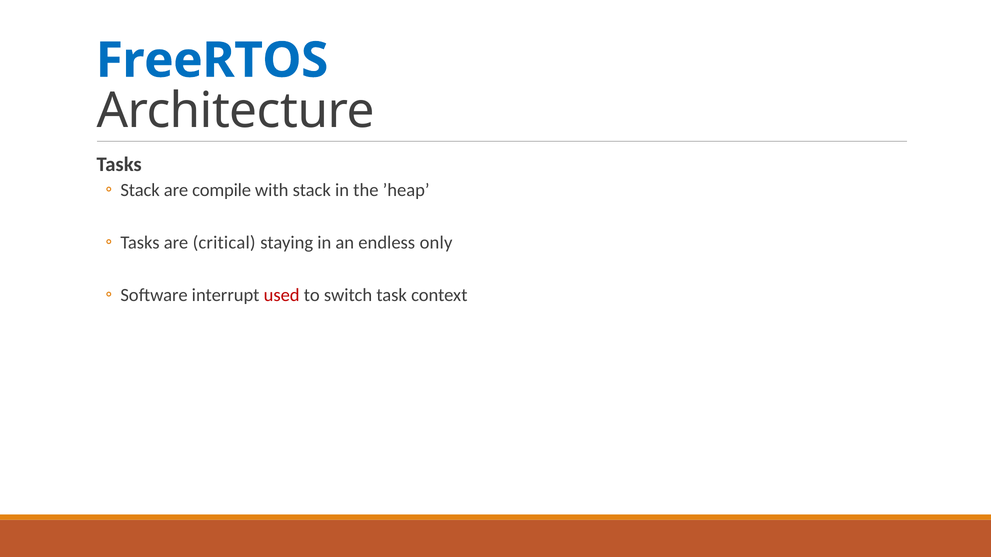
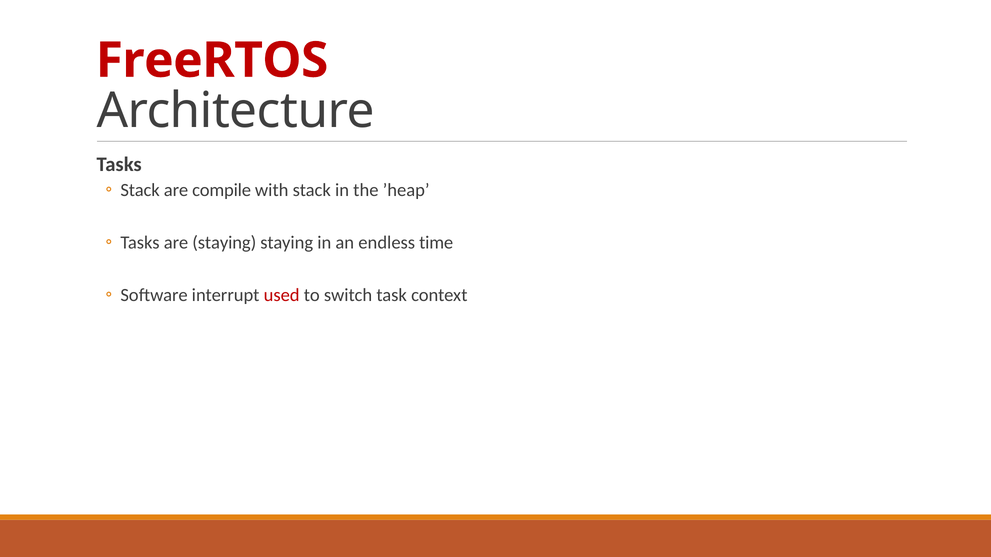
FreeRTOS colour: blue -> red (212, 60)
are critical: critical -> staying (224, 243)
only: only -> time (436, 243)
